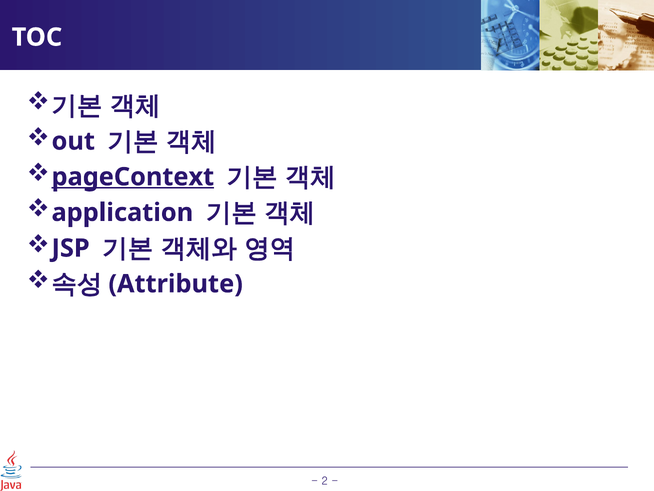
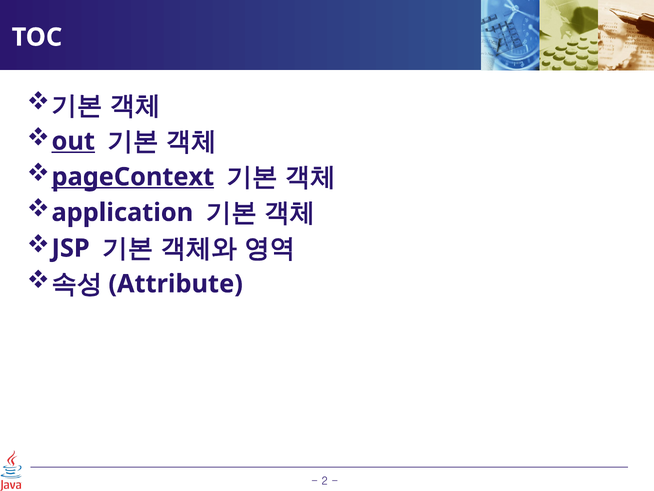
out underline: none -> present (73, 141)
